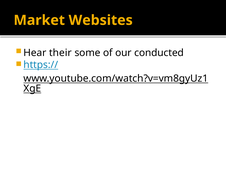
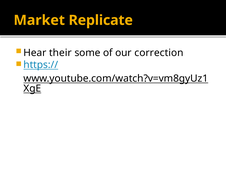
Websites: Websites -> Replicate (101, 20)
conducted: conducted -> correction (159, 53)
